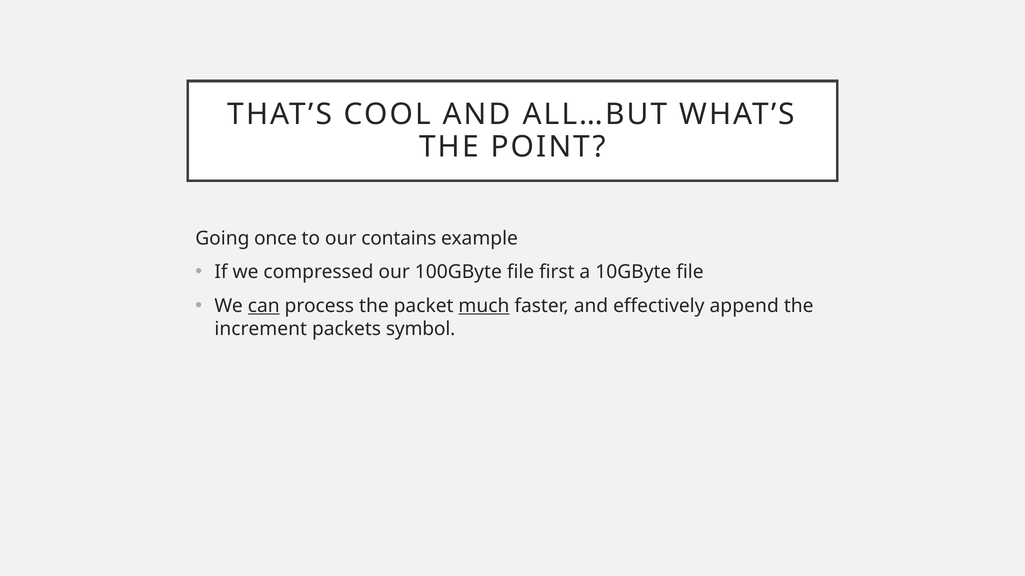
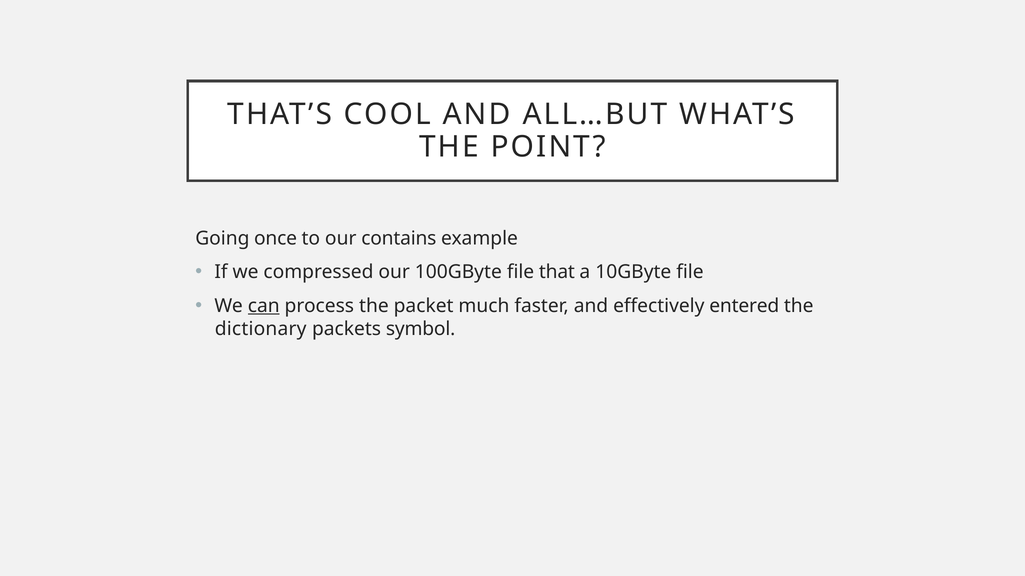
first: first -> that (557, 272)
much underline: present -> none (484, 306)
append: append -> entered (744, 306)
increment: increment -> dictionary (261, 329)
